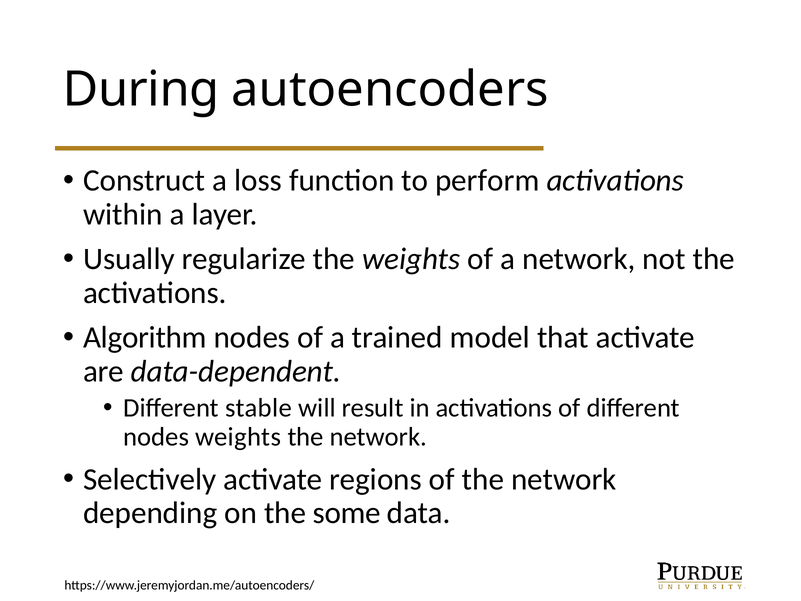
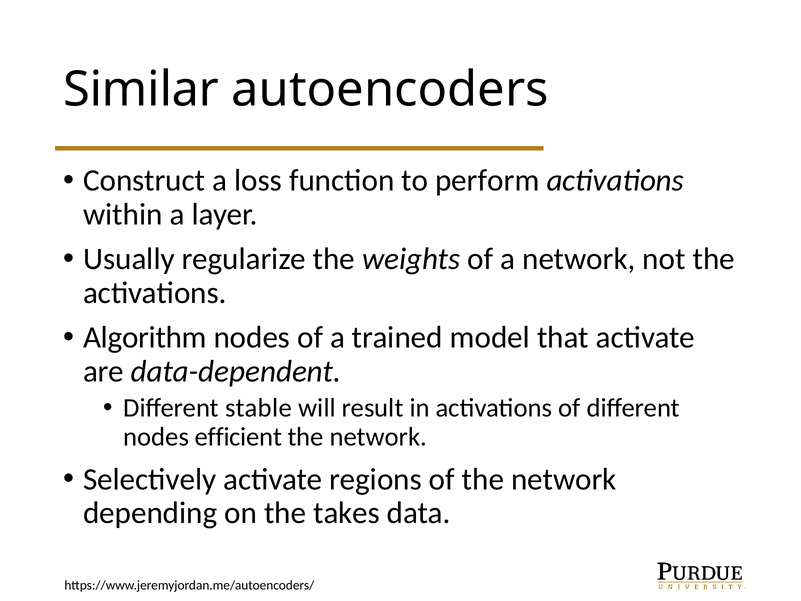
During: During -> Similar (141, 90)
nodes weights: weights -> efficient (238, 437)
some: some -> takes (347, 513)
